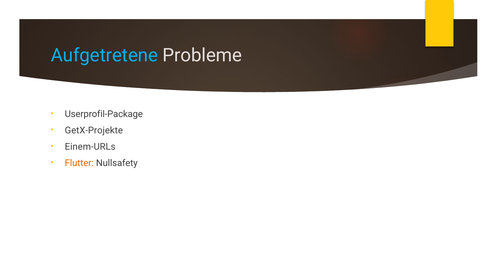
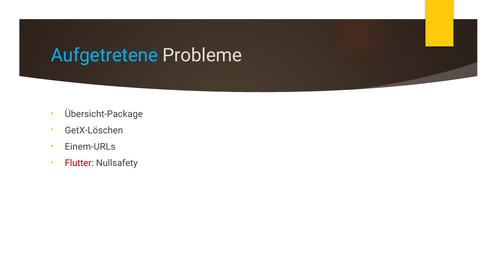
Userprofil-Package: Userprofil-Package -> Übersicht-Package (104, 114)
GetX-Projekte: GetX-Projekte -> GetX-Löschen (94, 131)
Flutter colour: orange -> red (79, 163)
